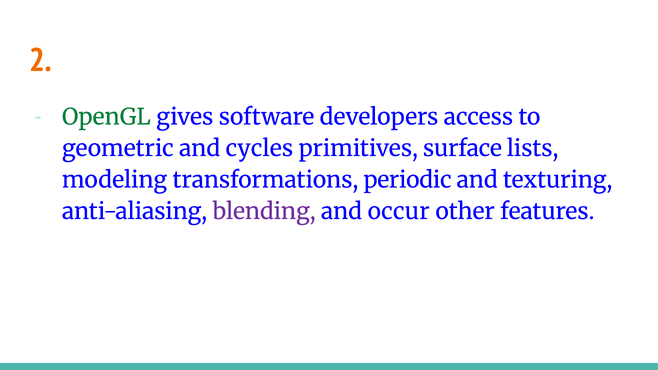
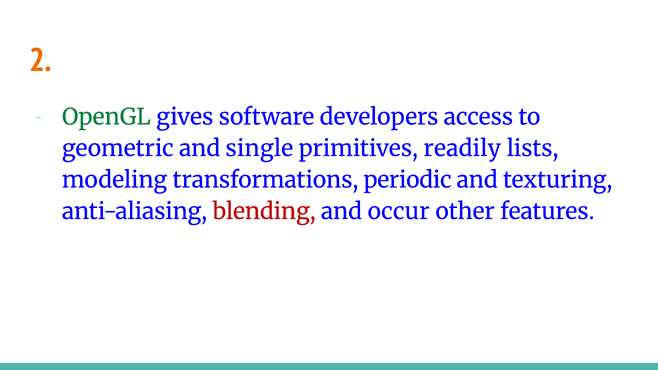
cycles: cycles -> single (259, 149)
surface: surface -> readily (462, 149)
blending colour: purple -> red (264, 212)
